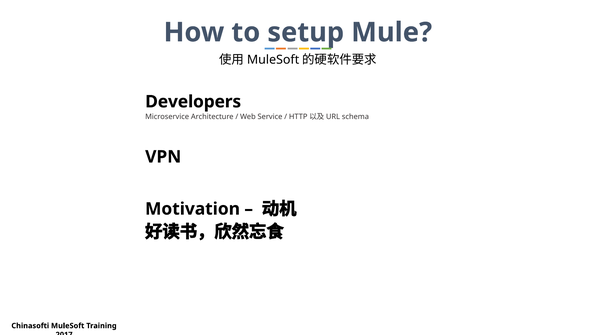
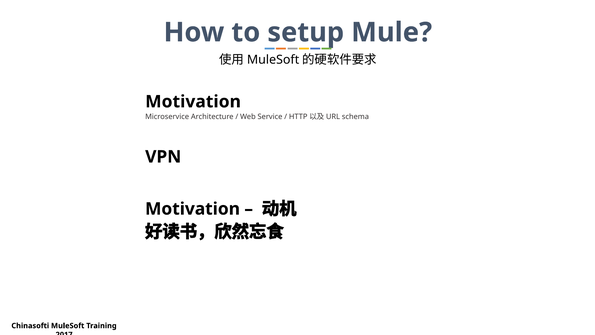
Developers: Developers -> Motivation (193, 102)
